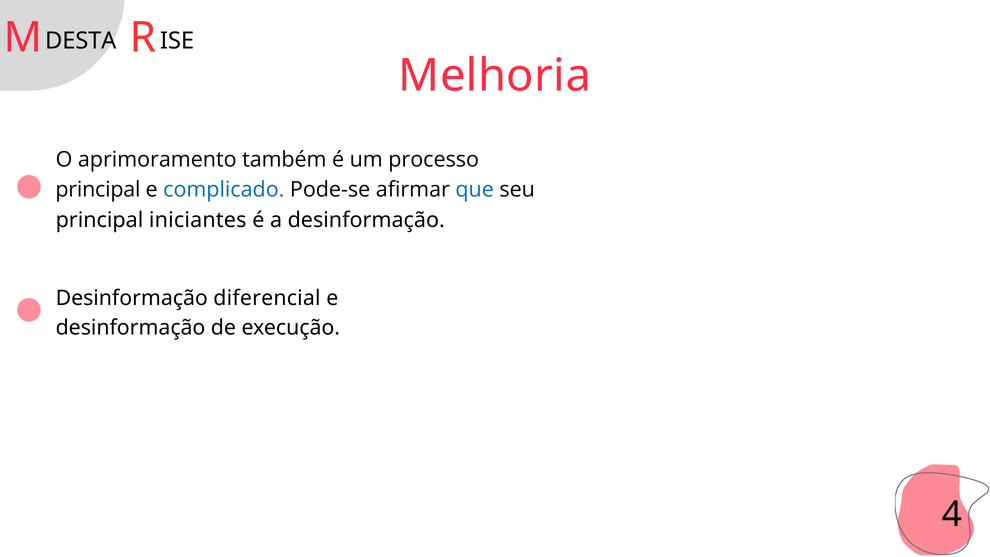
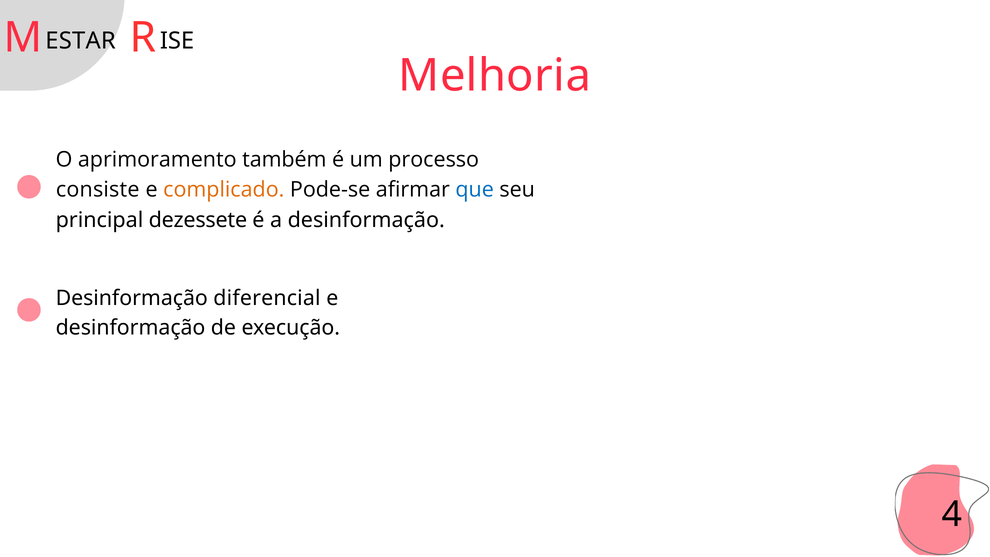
DESTA: DESTA -> ESTAR (81, 41)
principal: principal -> consiste (98, 190)
complicado colour: blue -> orange (224, 190)
iniciantes: iniciantes -> dezessete (198, 220)
